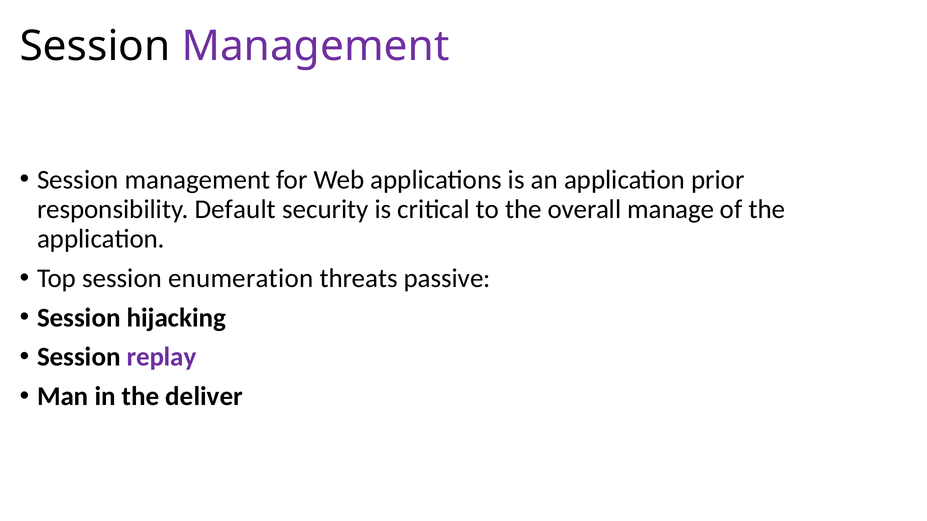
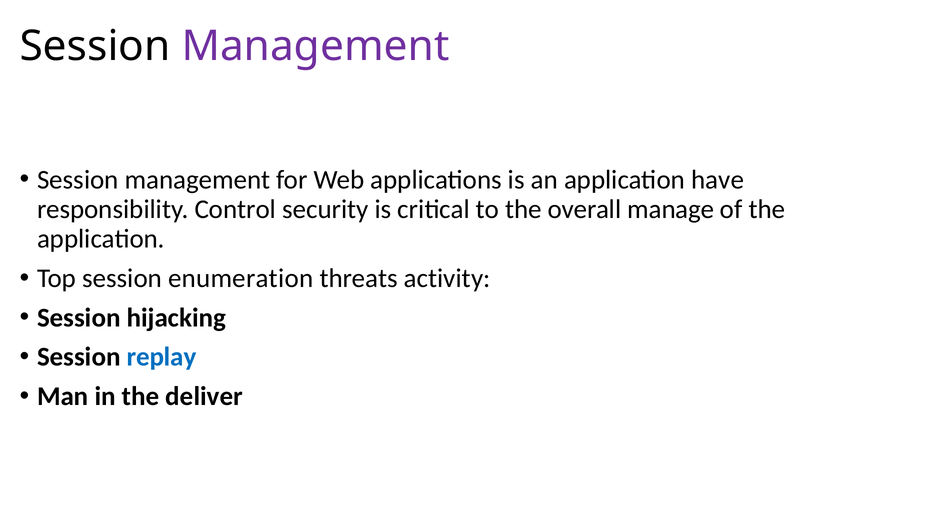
prior: prior -> have (718, 180)
Default: Default -> Control (235, 209)
passive: passive -> activity (447, 279)
replay colour: purple -> blue (162, 357)
